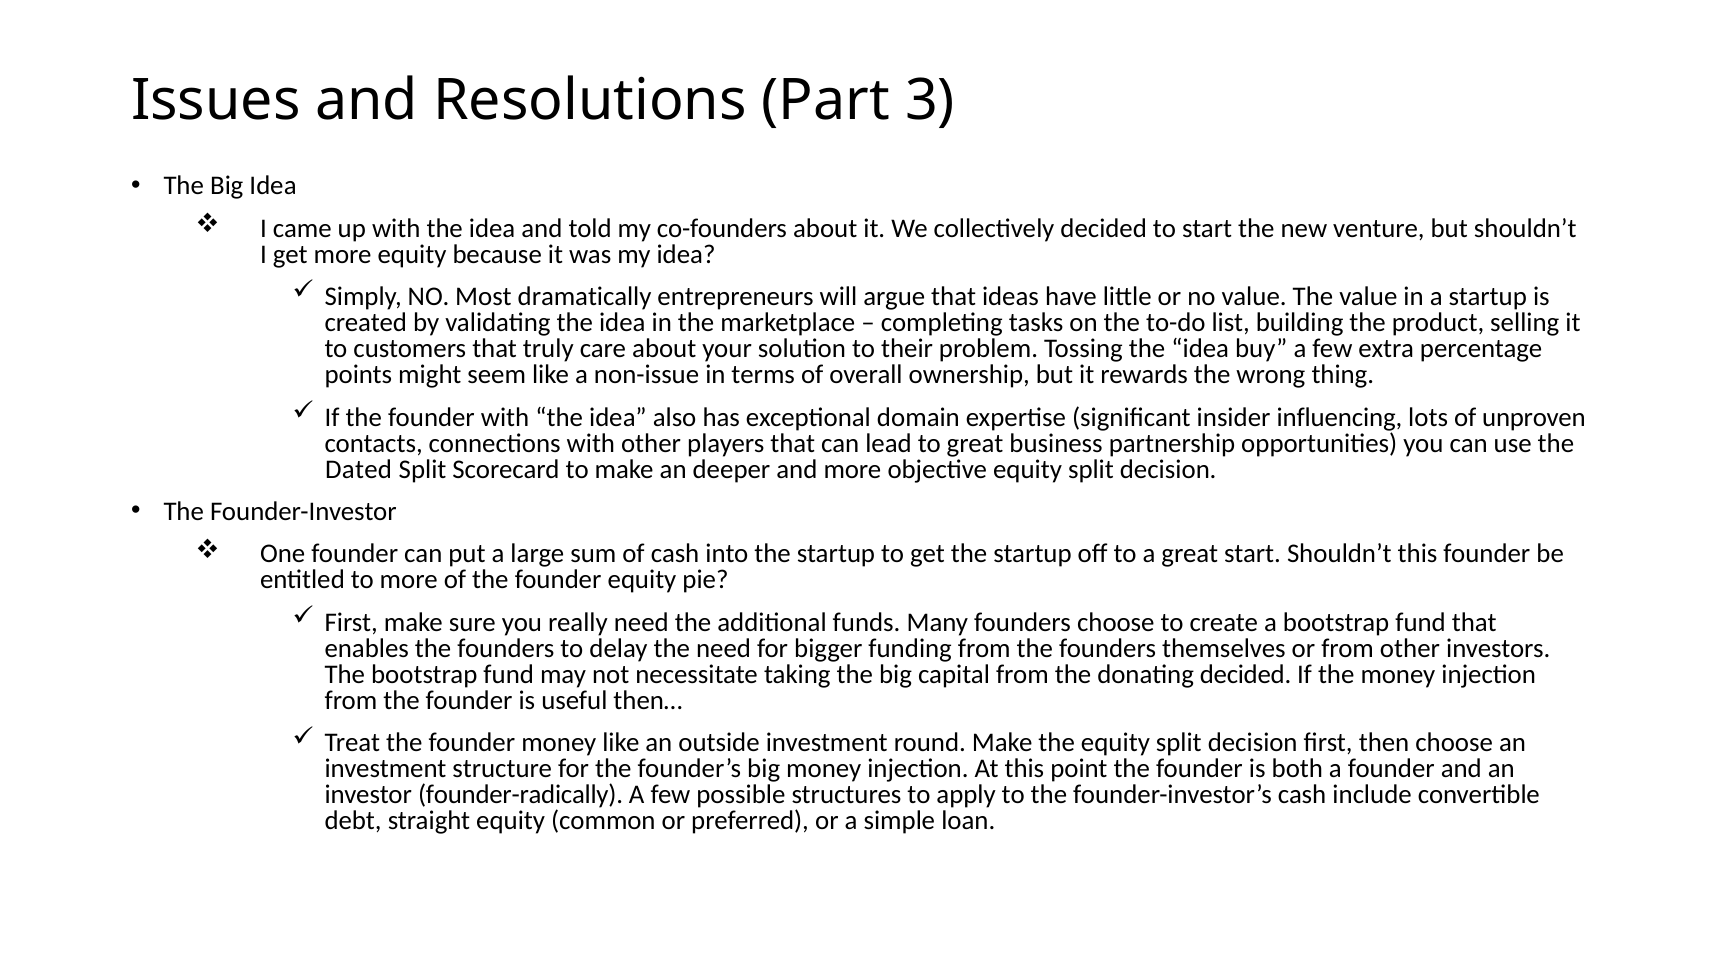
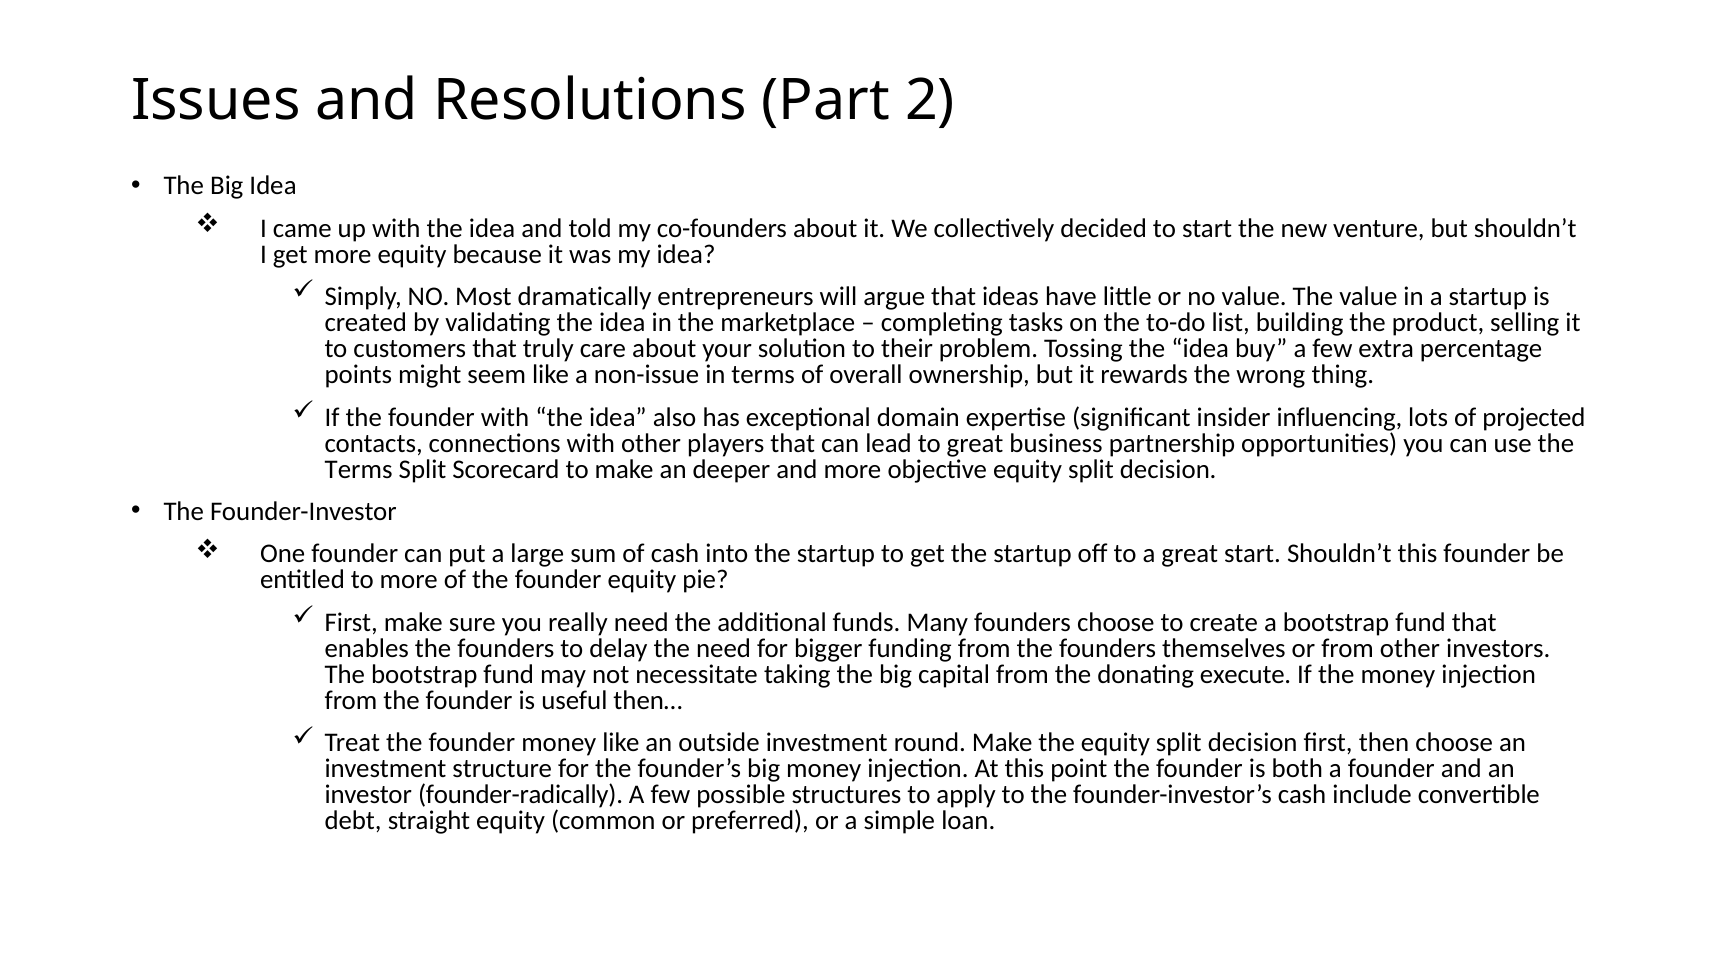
3: 3 -> 2 (930, 100)
unproven: unproven -> projected (1534, 417)
Dated: Dated -> Terms (359, 469)
donating decided: decided -> execute (1246, 674)
